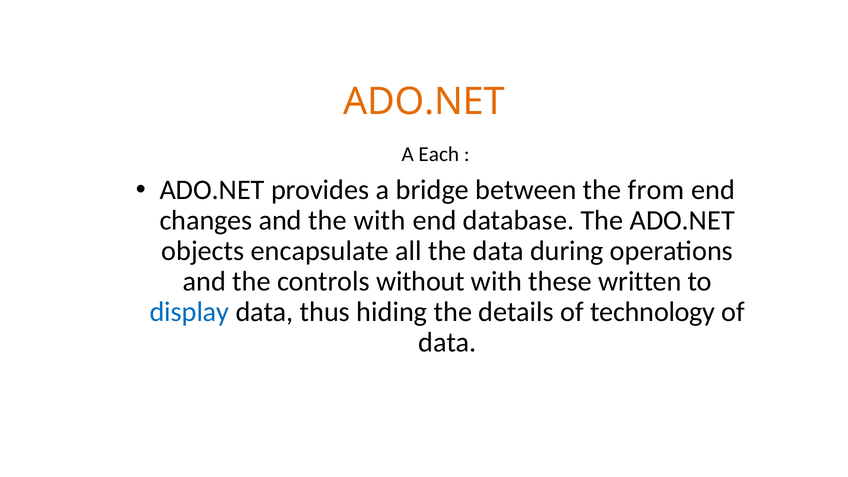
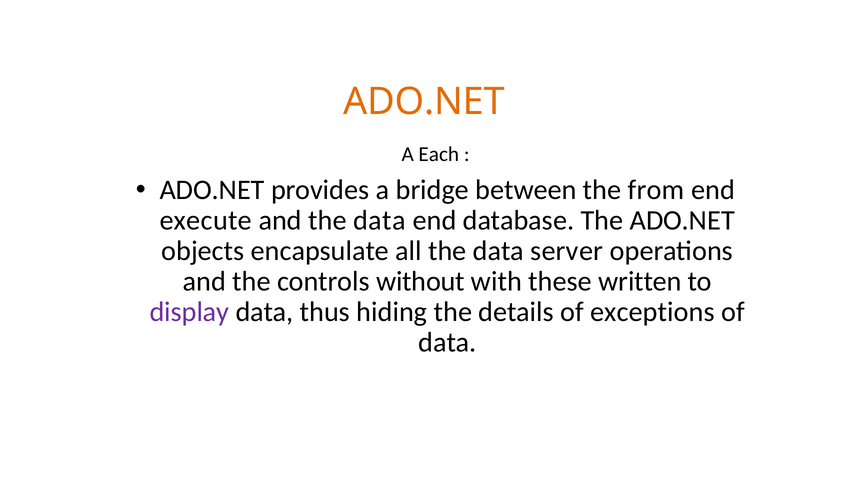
changes: changes -> execute (206, 220)
and the with: with -> data (379, 220)
during: during -> server (567, 251)
display colour: blue -> purple (189, 312)
technology: technology -> exceptions (653, 312)
